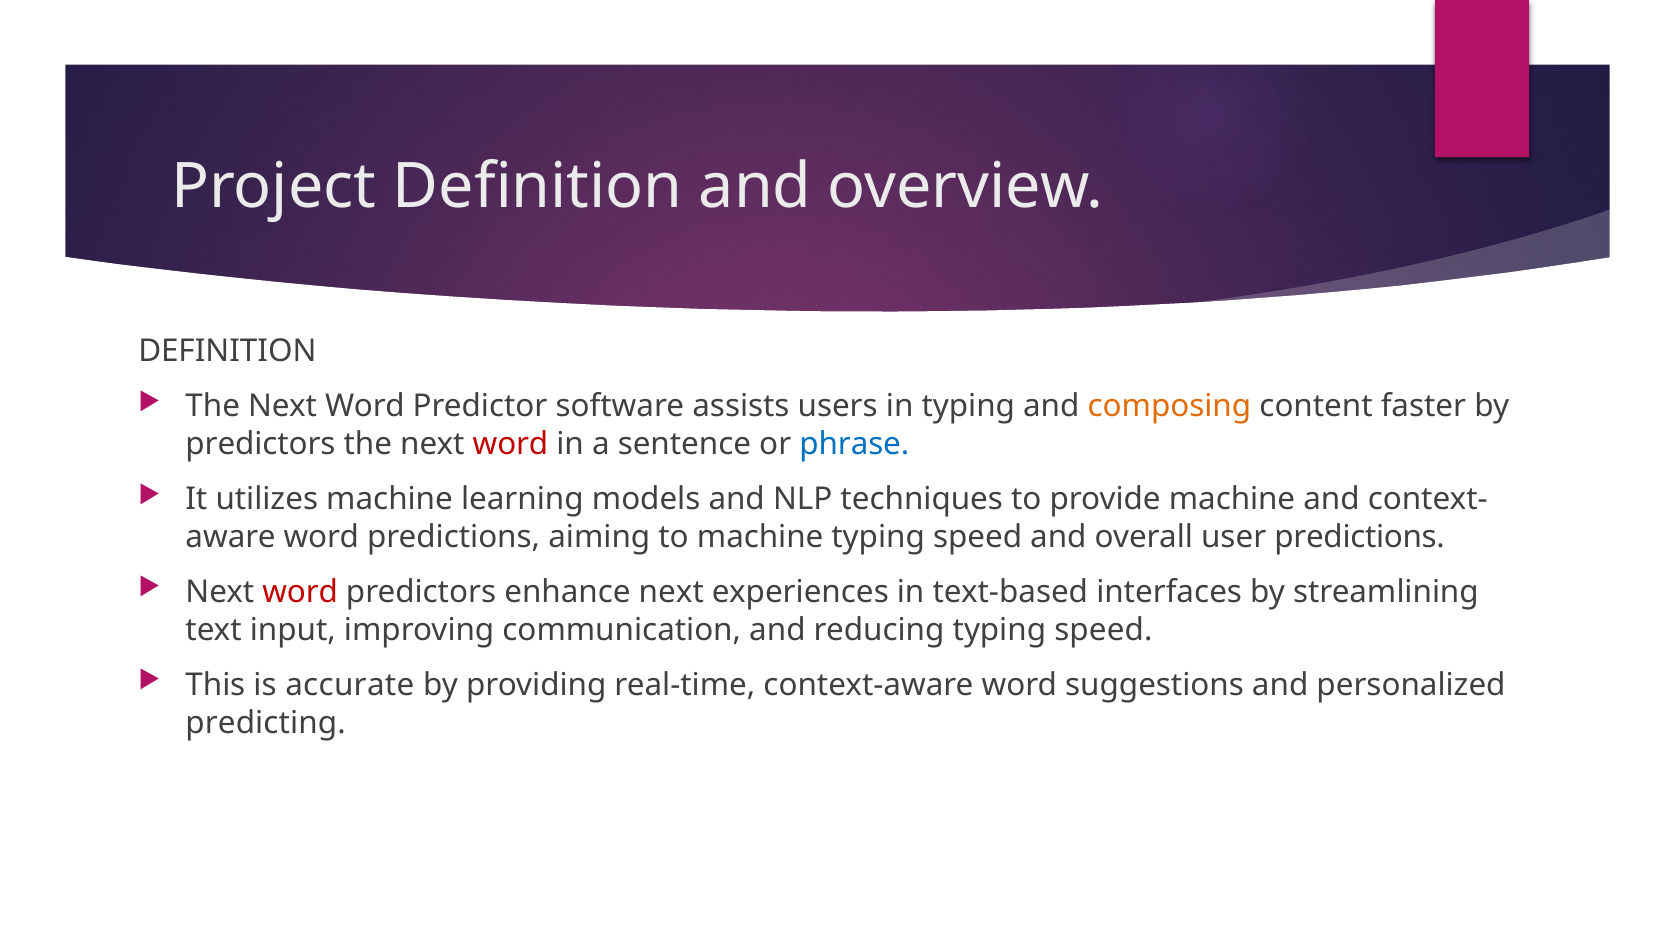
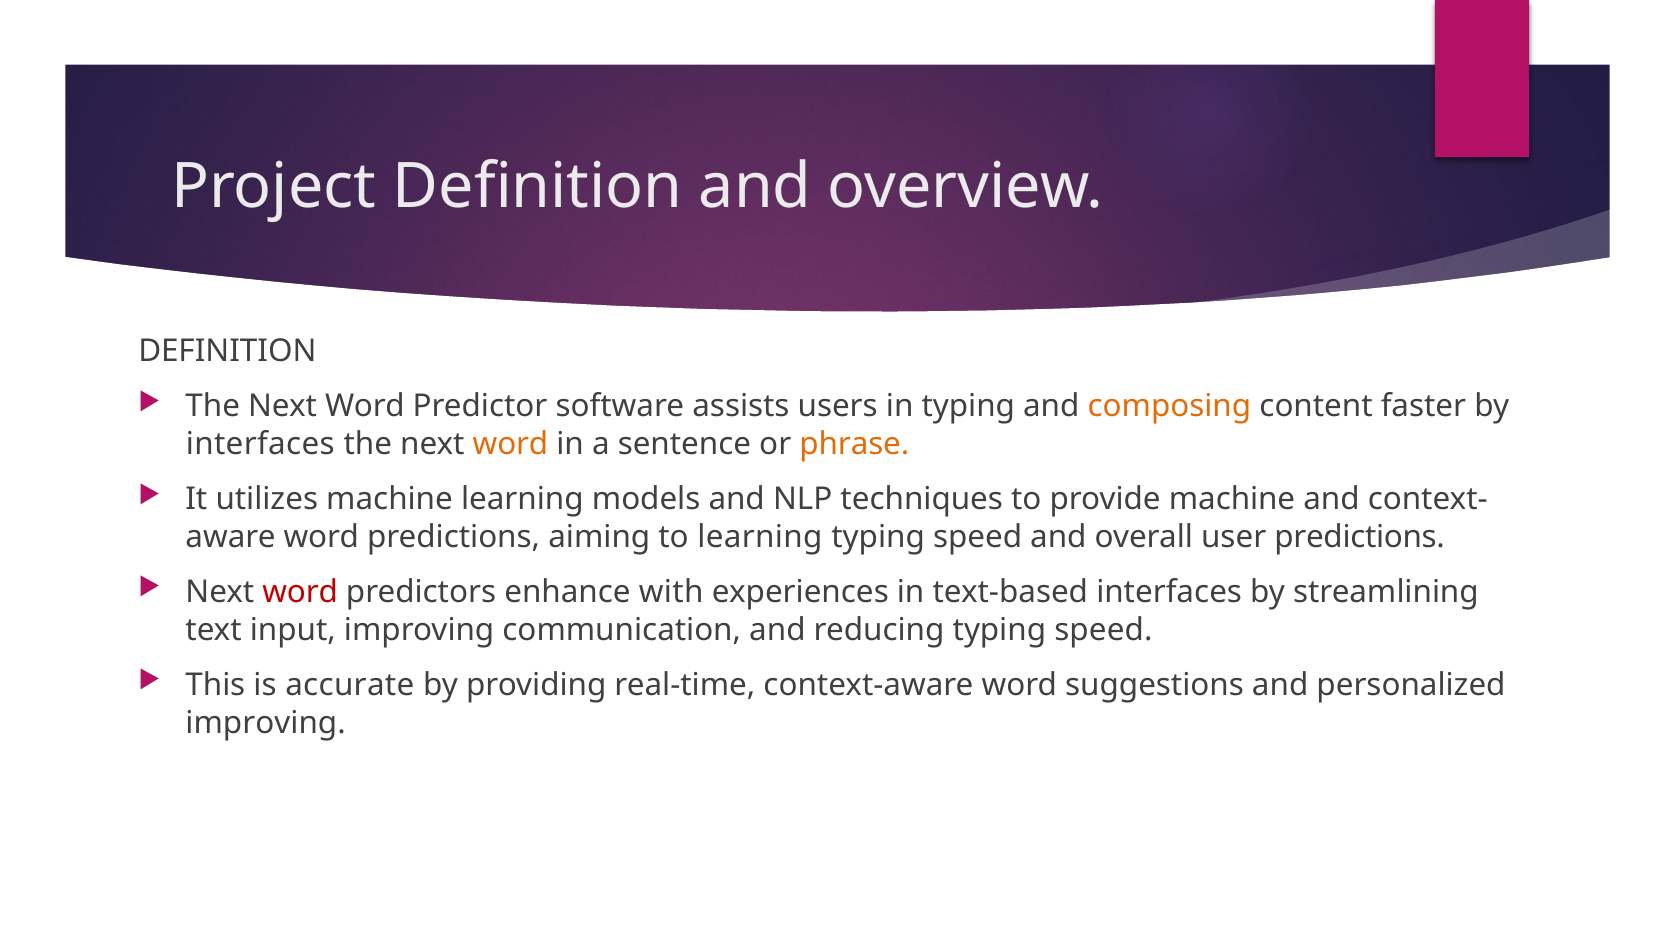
predictors: predictors -> interfaces (260, 444)
word colour: red -> orange (511, 444)
phrase colour: blue -> orange (854, 444)
to machine: machine -> learning (760, 537)
enhance next: next -> with (671, 592)
predicting: predicting -> improving (266, 723)
